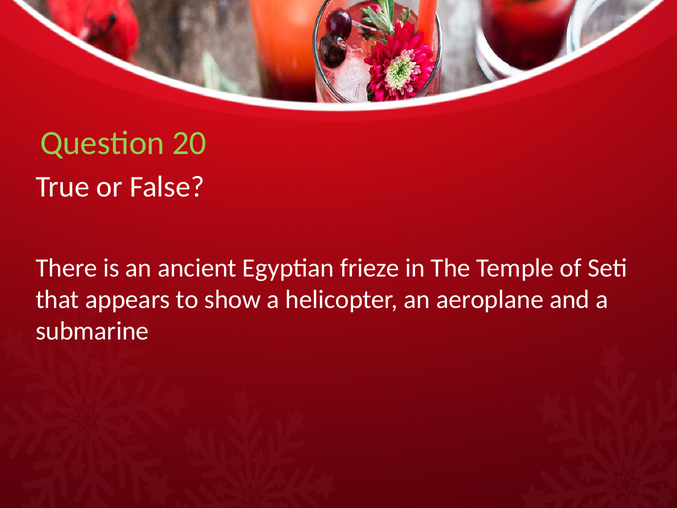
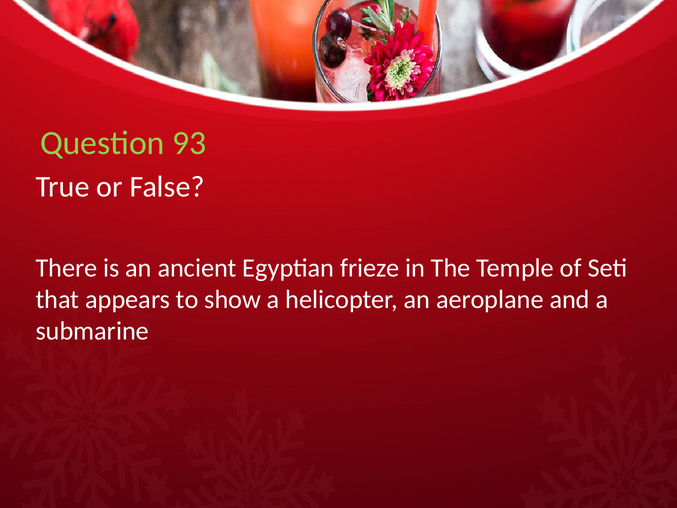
20: 20 -> 93 (189, 143)
